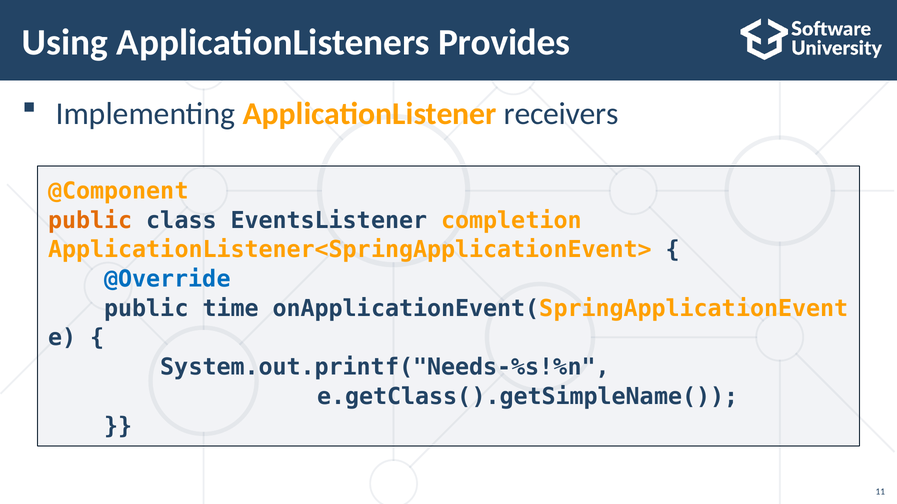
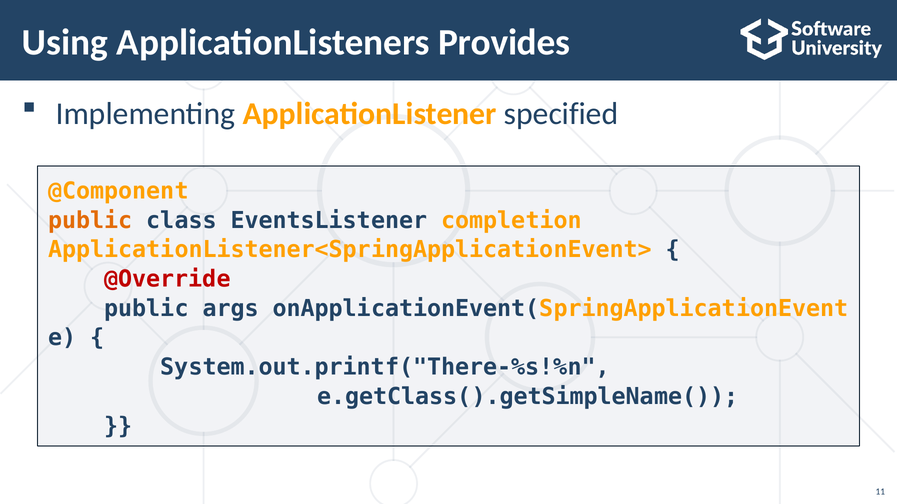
receivers: receivers -> specified (561, 114)
@Override colour: blue -> red (167, 279)
time: time -> args (231, 309)
System.out.printf("Needs-%s!%n: System.out.printf("Needs-%s!%n -> System.out.printf("There-%s!%n (385, 368)
